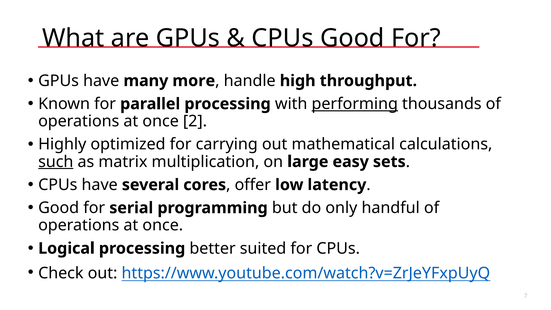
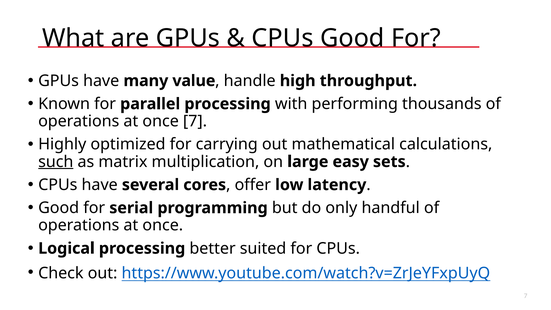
more: more -> value (194, 81)
performing underline: present -> none (355, 104)
once 2: 2 -> 7 (195, 121)
